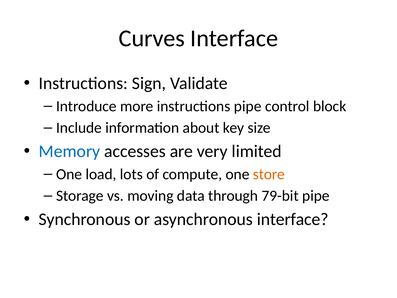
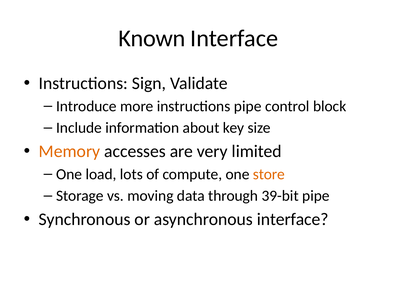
Curves: Curves -> Known (152, 38)
Memory colour: blue -> orange (69, 151)
79-bit: 79-bit -> 39-bit (280, 196)
